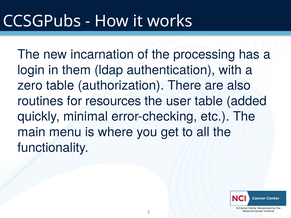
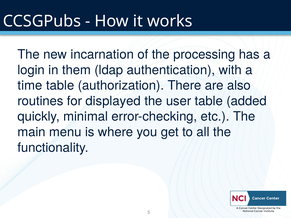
zero: zero -> time (30, 86)
resources: resources -> displayed (113, 101)
